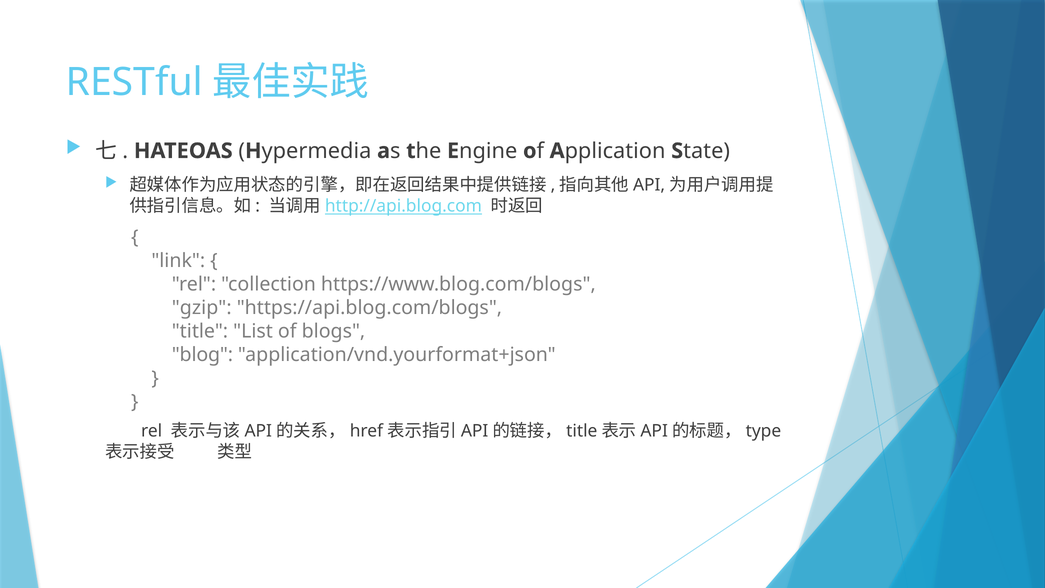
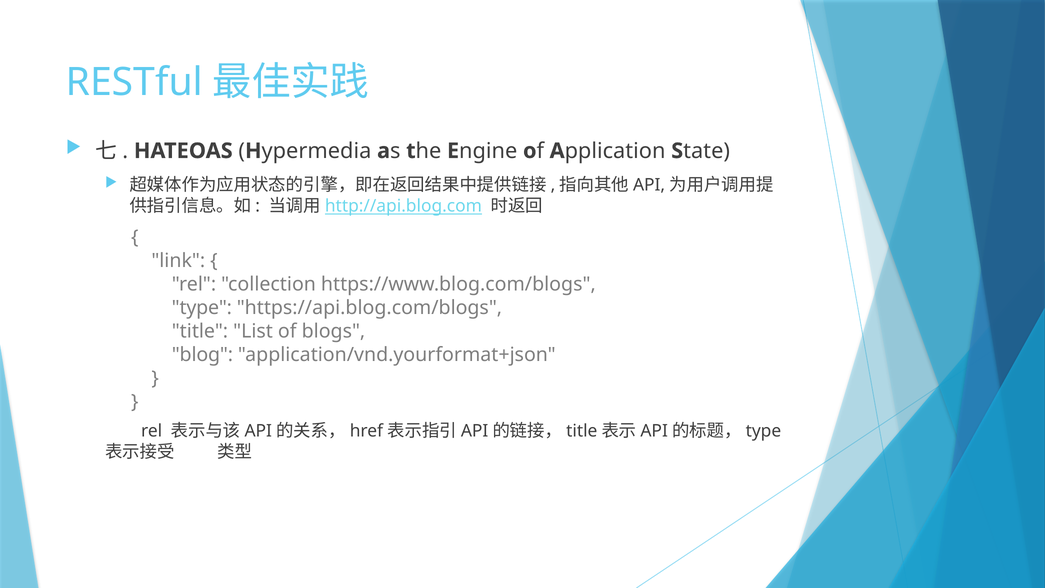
gzip: gzip -> type (202, 308)
